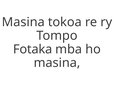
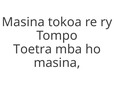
Fotaka: Fotaka -> Toetra (33, 50)
